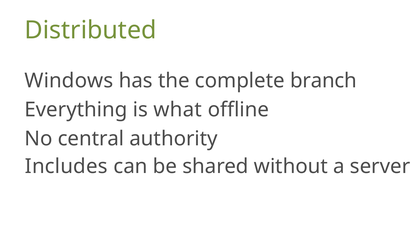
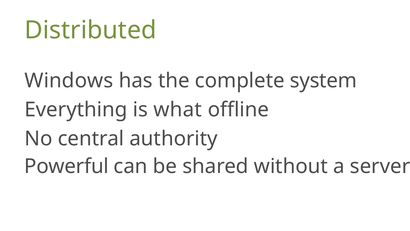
branch: branch -> system (323, 80)
Includes: Includes -> Powerful (66, 166)
